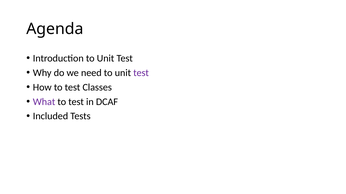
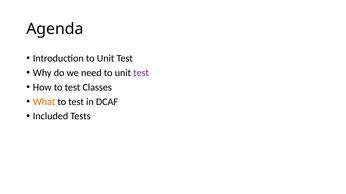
What colour: purple -> orange (44, 102)
